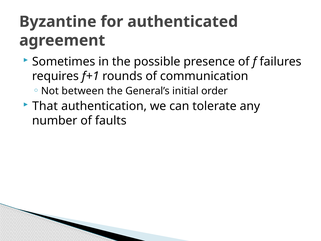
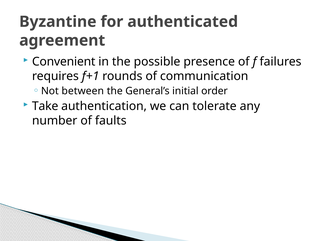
Sometimes: Sometimes -> Convenient (64, 62)
That: That -> Take (45, 106)
